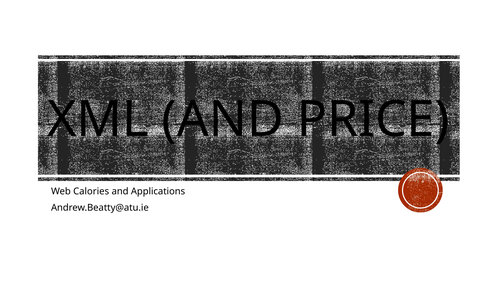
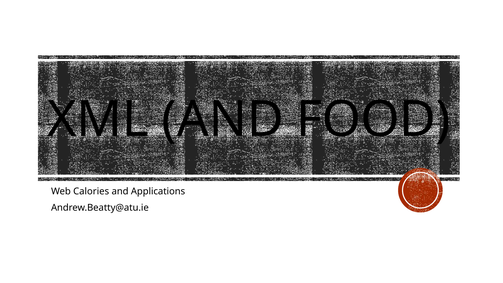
PRICE: PRICE -> FOOD (373, 120)
